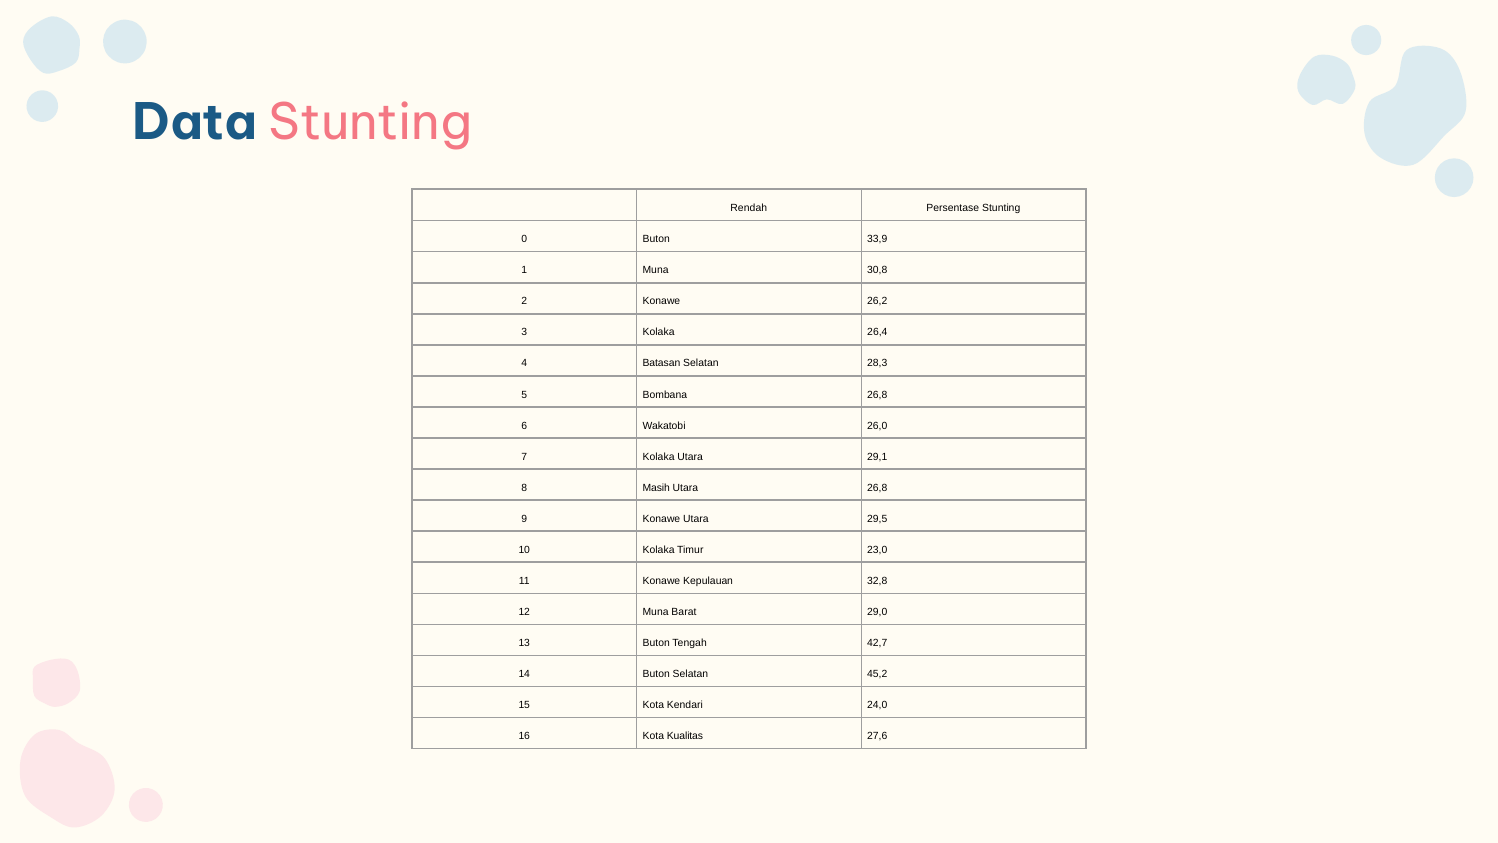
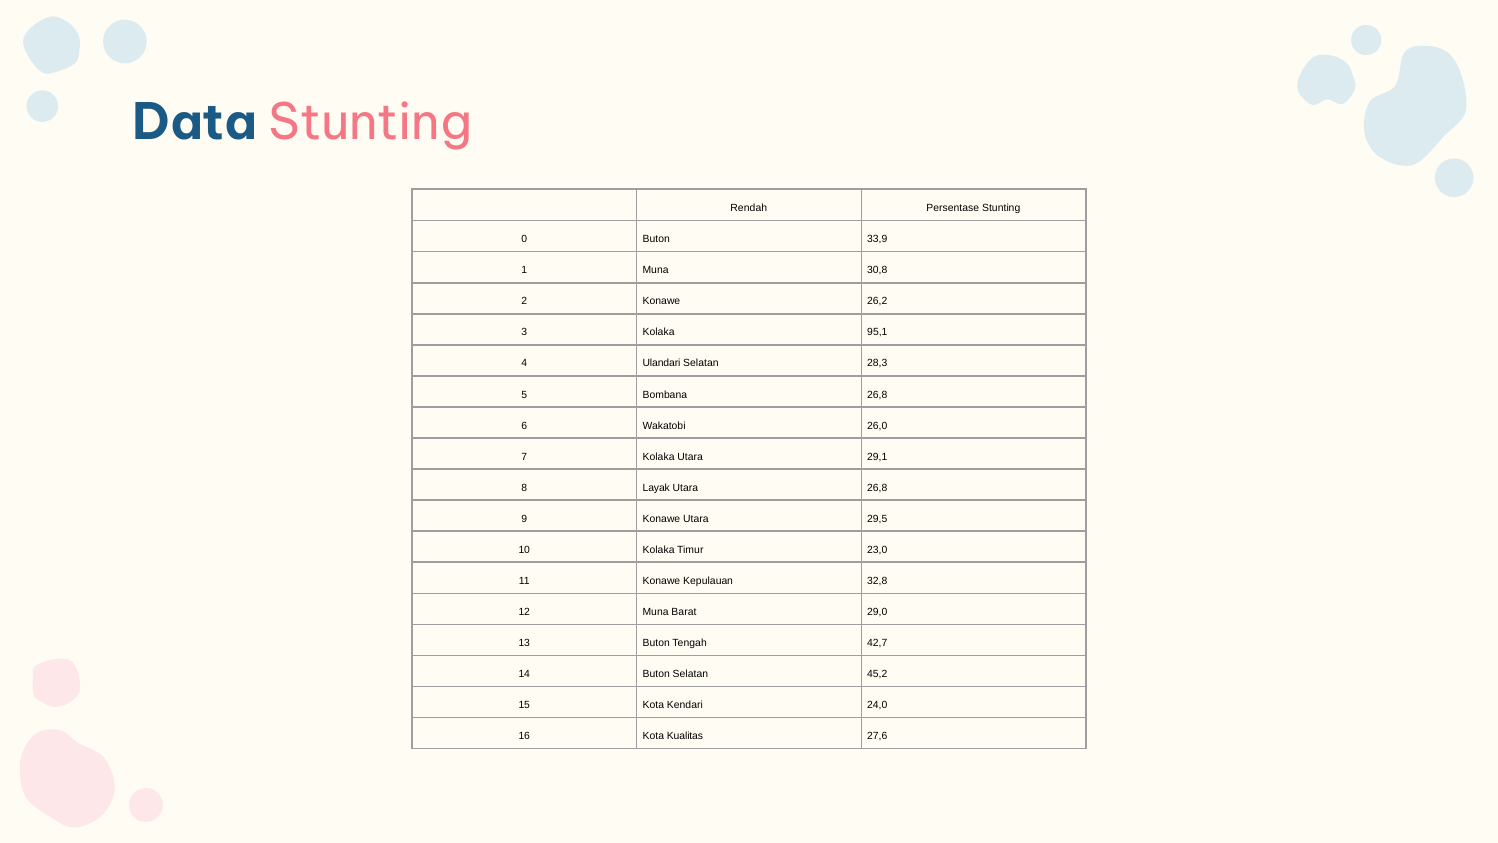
26,4: 26,4 -> 95,1 (877, 332)
Batasan: Batasan -> Ulandari (661, 363)
Masih: Masih -> Layak (656, 487)
